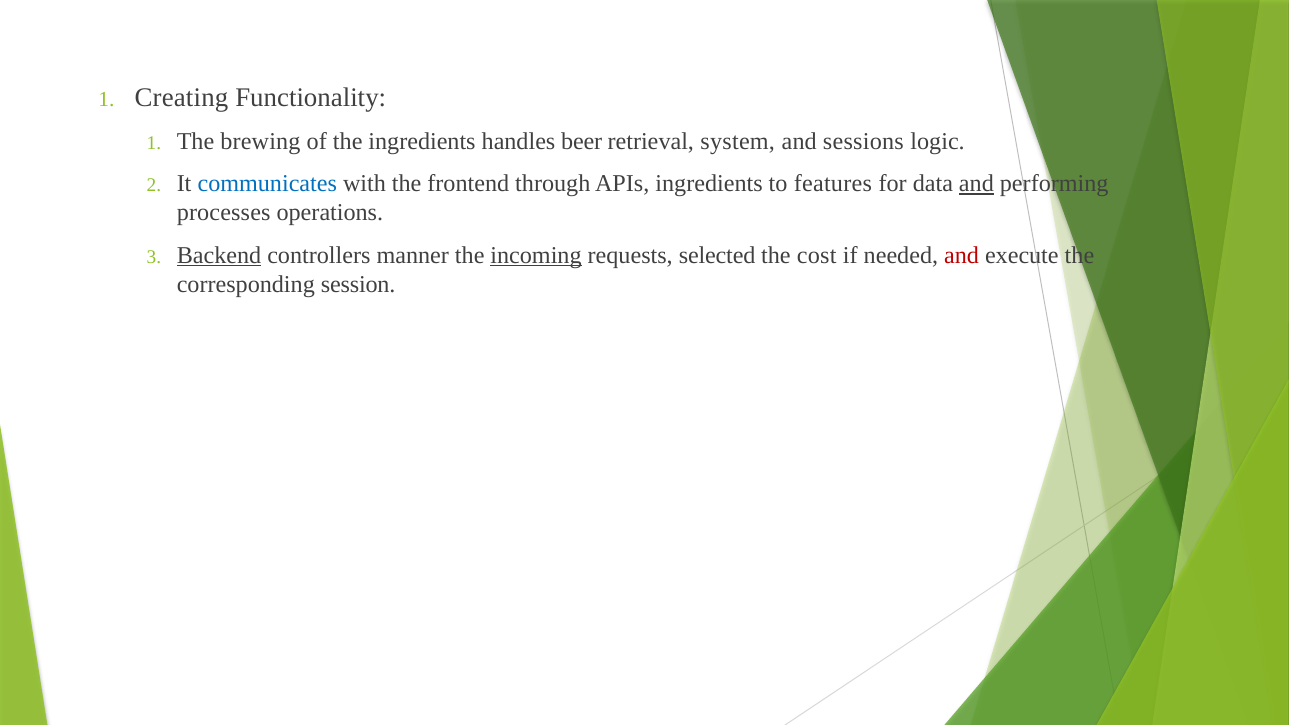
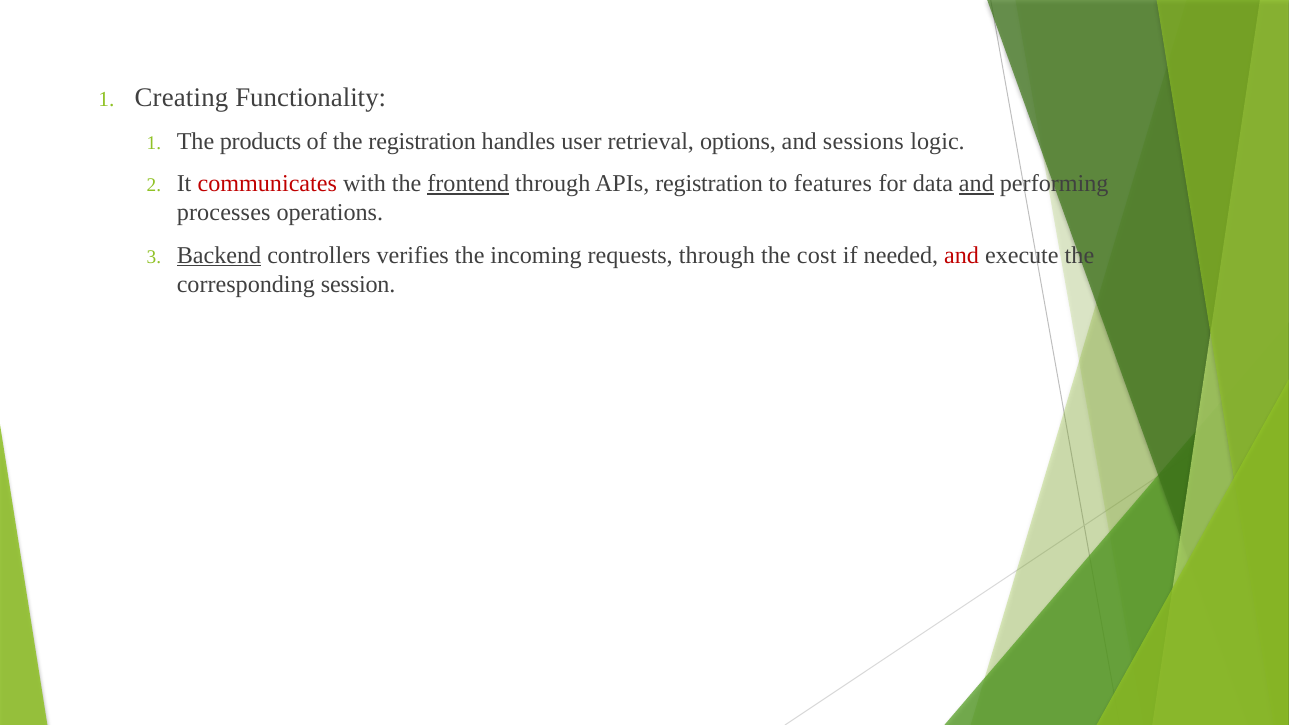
brewing: brewing -> products (261, 141)
the ingredients: ingredients -> registration (422, 141)
beer: beer -> user (582, 141)
system: system -> options (738, 141)
communicates colour: blue -> red (267, 184)
frontend underline: none -> present (468, 184)
APIs ingredients: ingredients -> registration (709, 184)
manner: manner -> verifies (413, 255)
incoming underline: present -> none (536, 255)
requests selected: selected -> through (717, 255)
